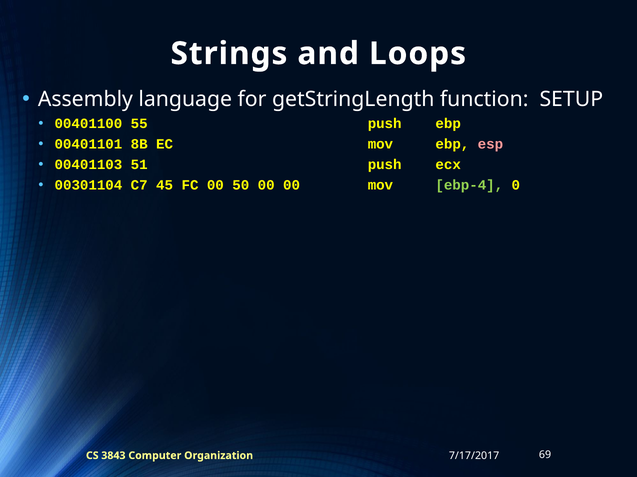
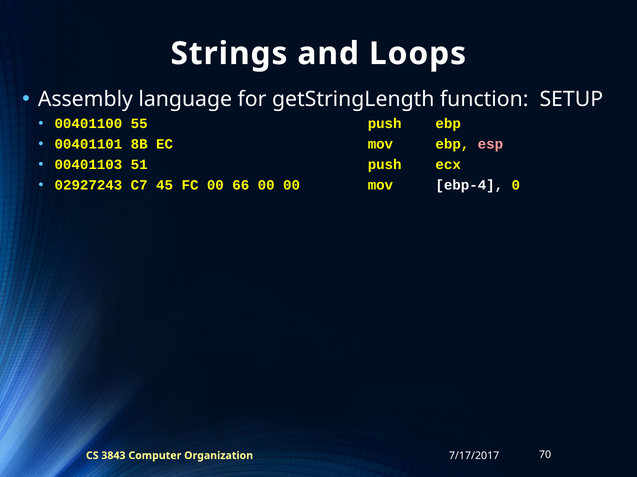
00301104: 00301104 -> 02927243 (88, 186)
50: 50 -> 66 (241, 186)
ebp-4 colour: light green -> white (469, 186)
69: 69 -> 70 (545, 455)
